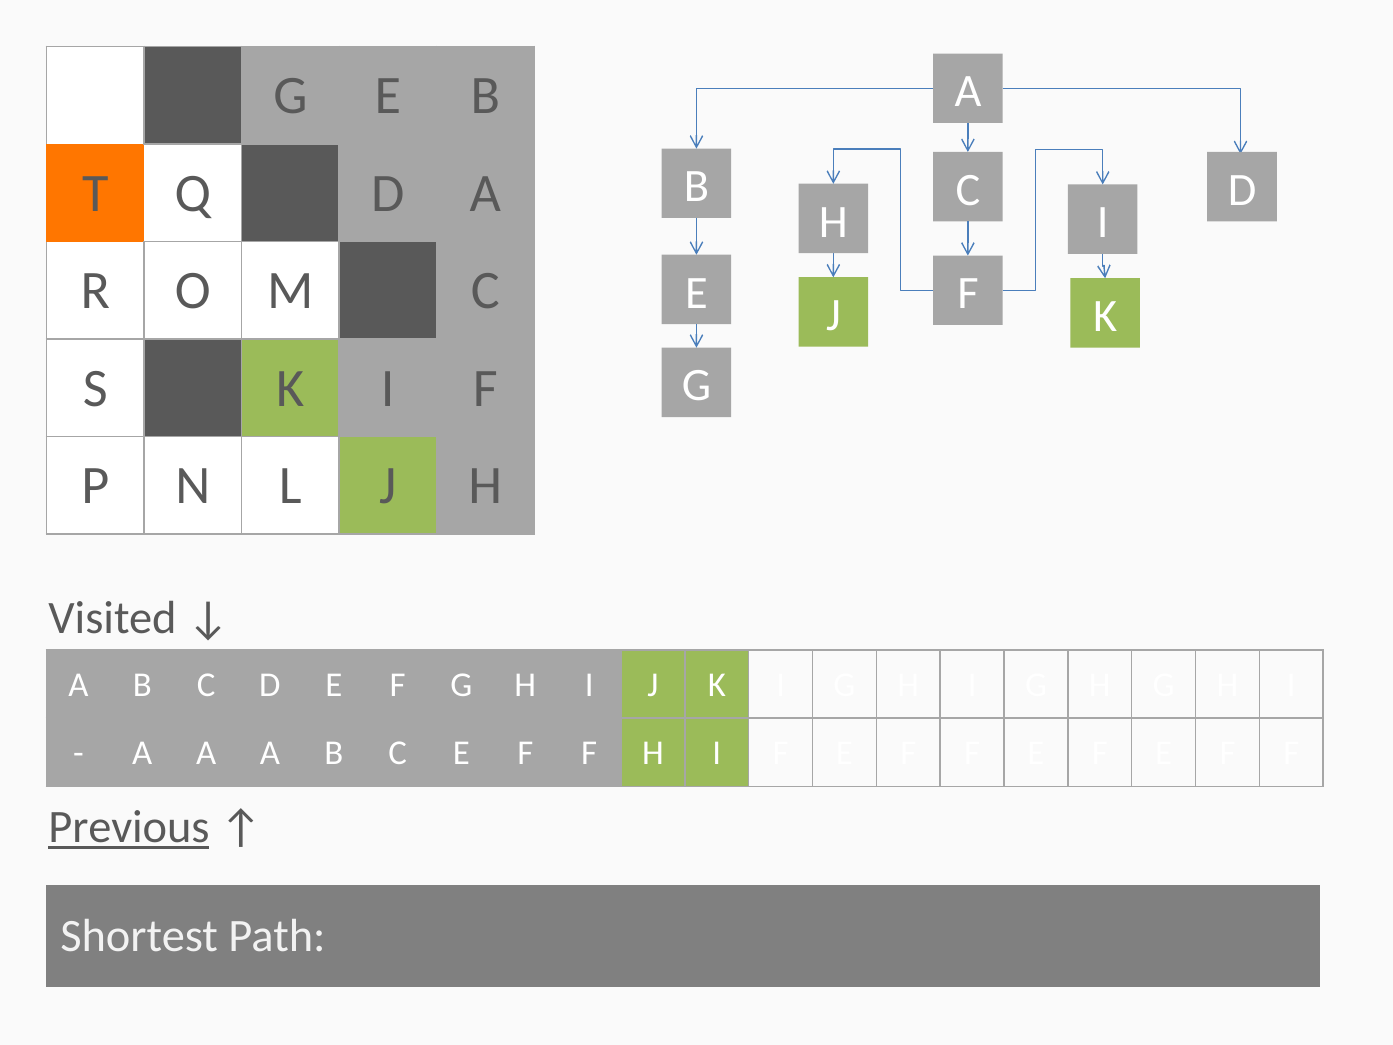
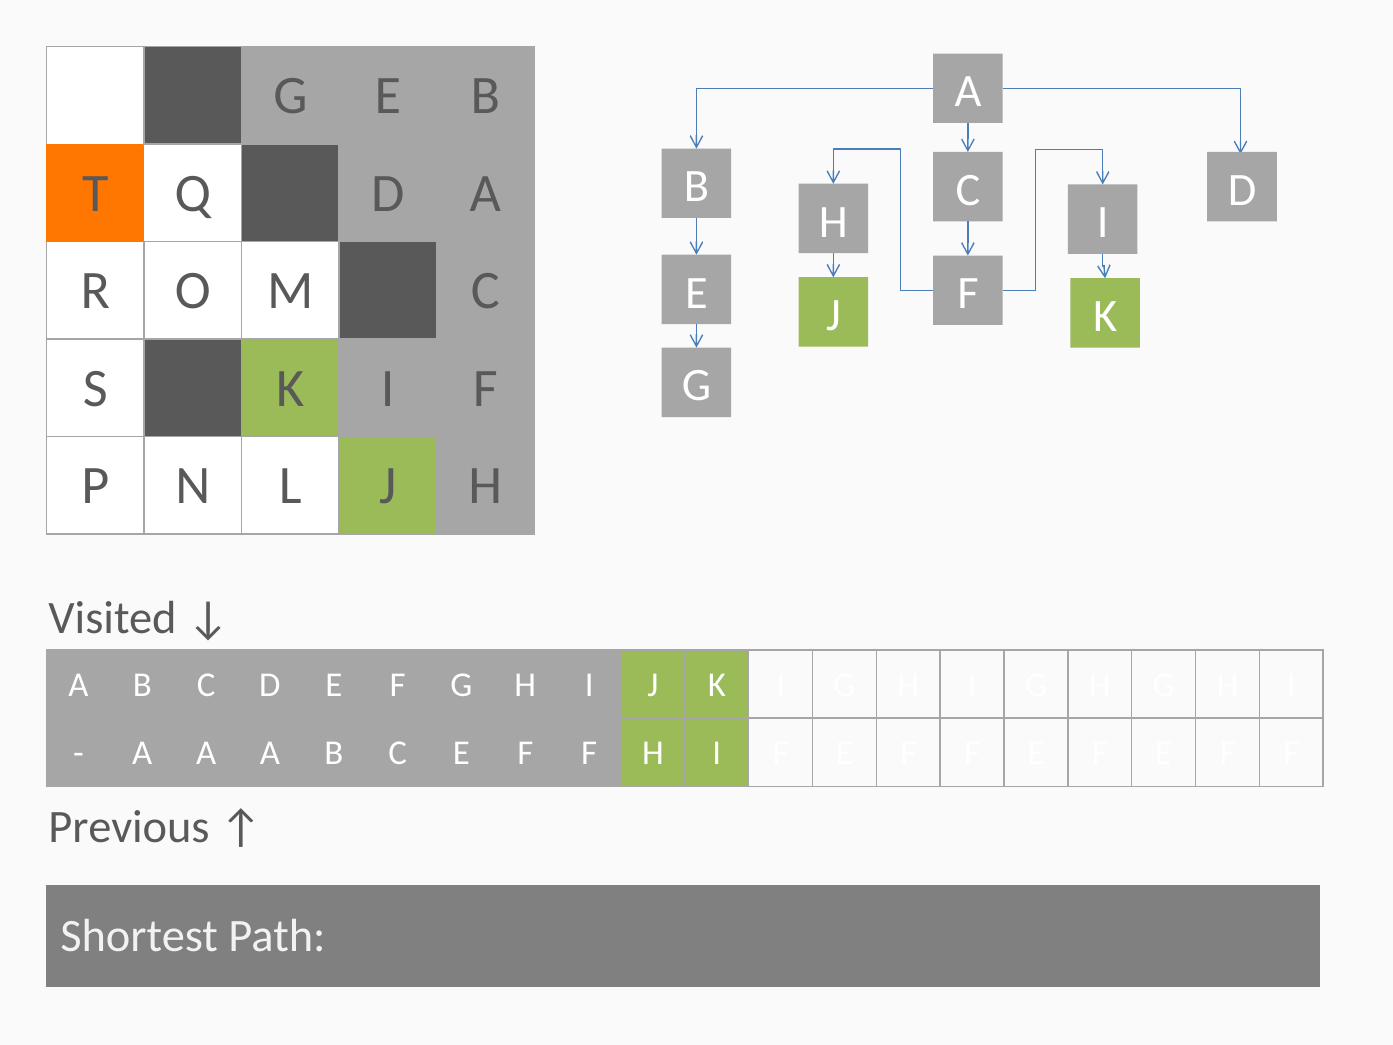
Previous underline: present -> none (129, 827)
